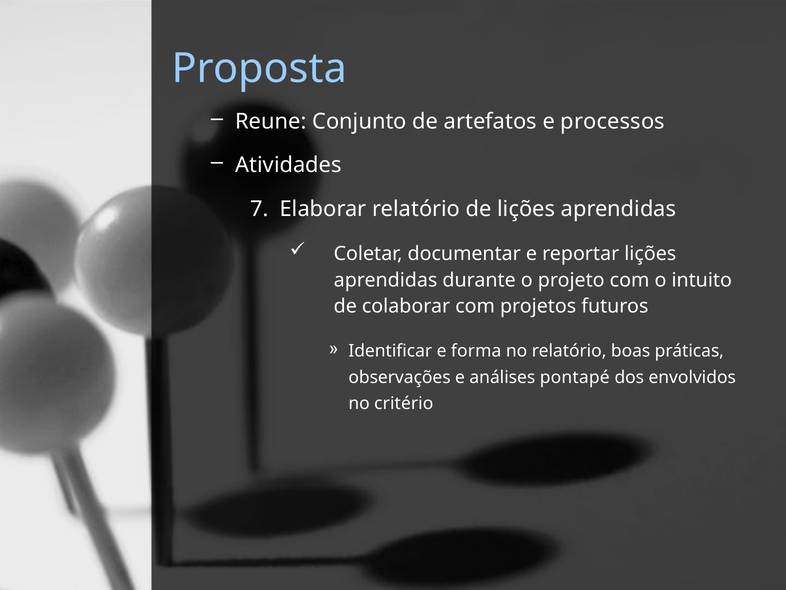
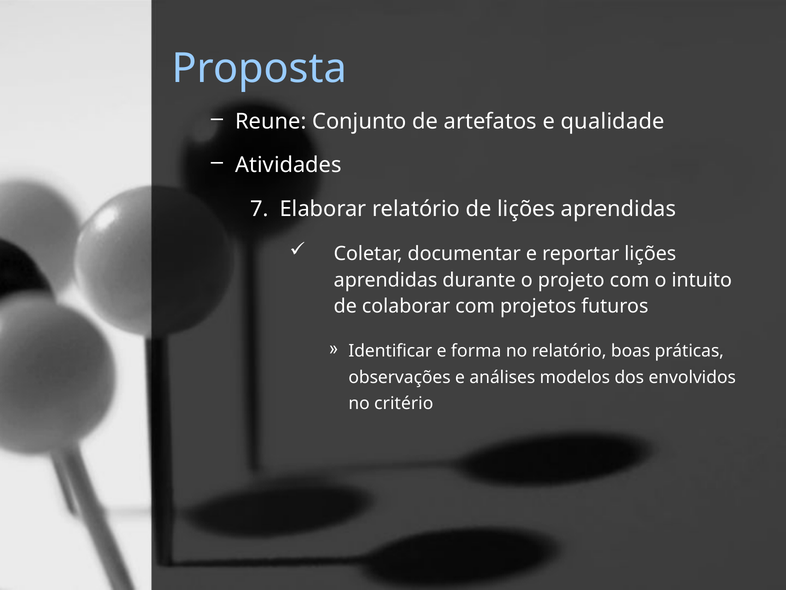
processos: processos -> qualidade (613, 121)
pontapé: pontapé -> modelos (575, 377)
